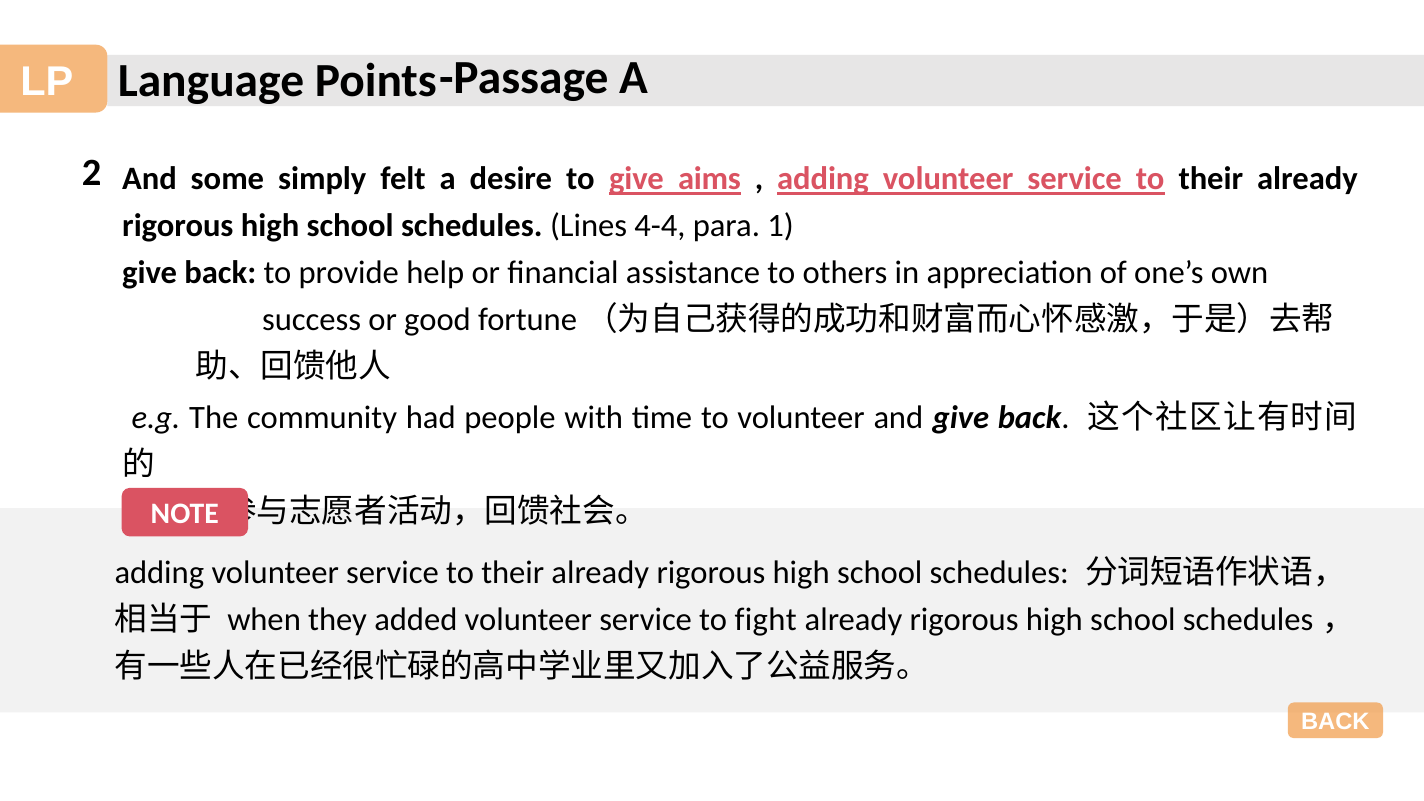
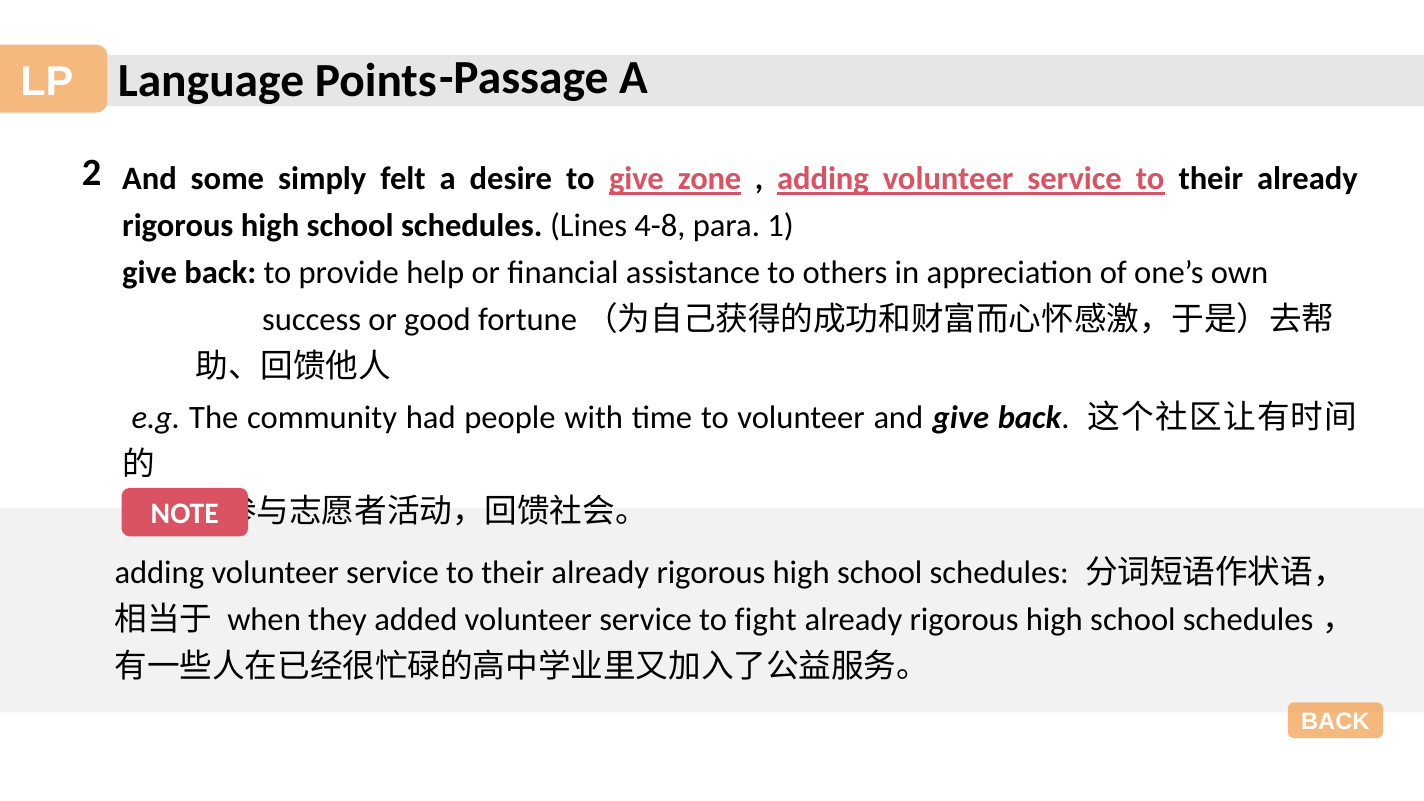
aims: aims -> zone (710, 179)
4-4: 4-4 -> 4-8 (660, 226)
